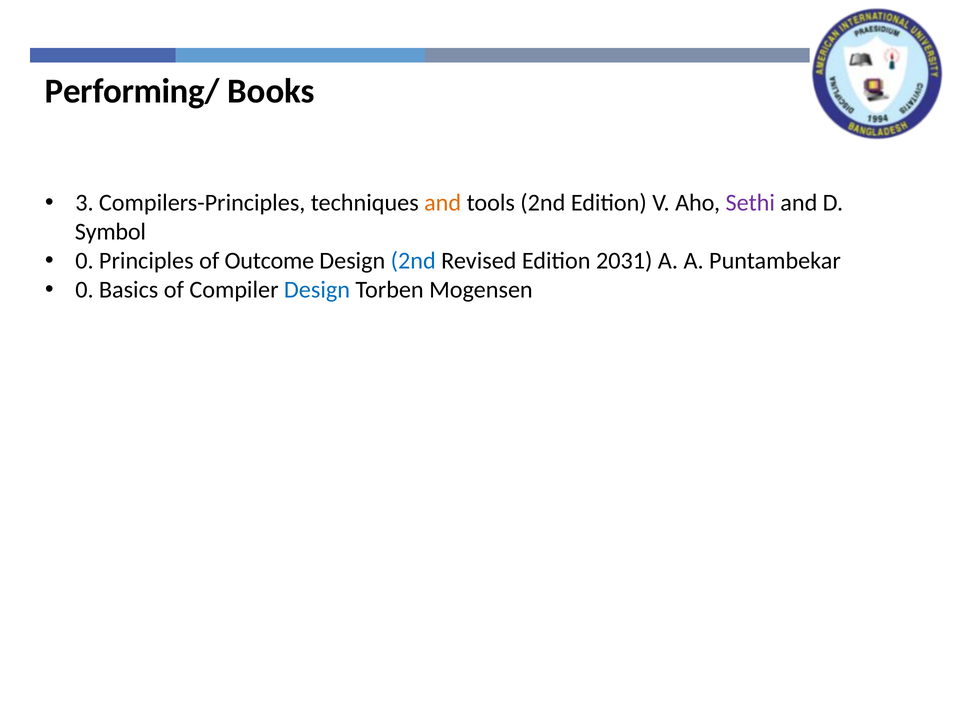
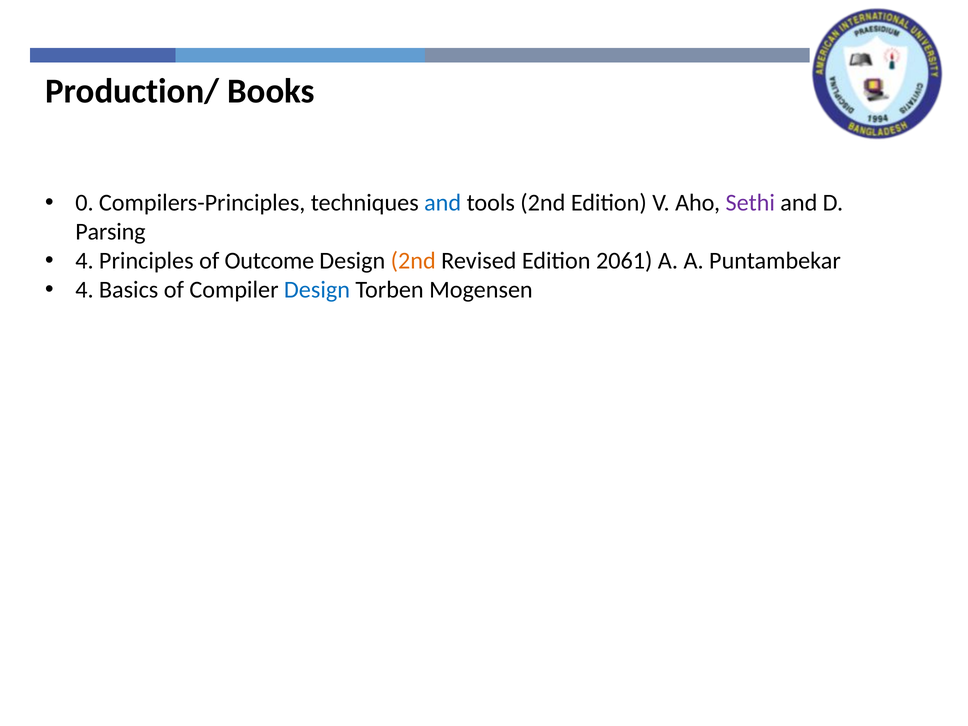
Performing/: Performing/ -> Production/ (132, 91)
3: 3 -> 0 (84, 203)
and colour: orange -> blue (443, 203)
Symbol: Symbol -> Parsing (110, 232)
0: 0 -> 4 (84, 261)
2nd colour: blue -> orange (413, 261)
2031: 2031 -> 2061 (624, 261)
0: 0 -> 4 (84, 290)
